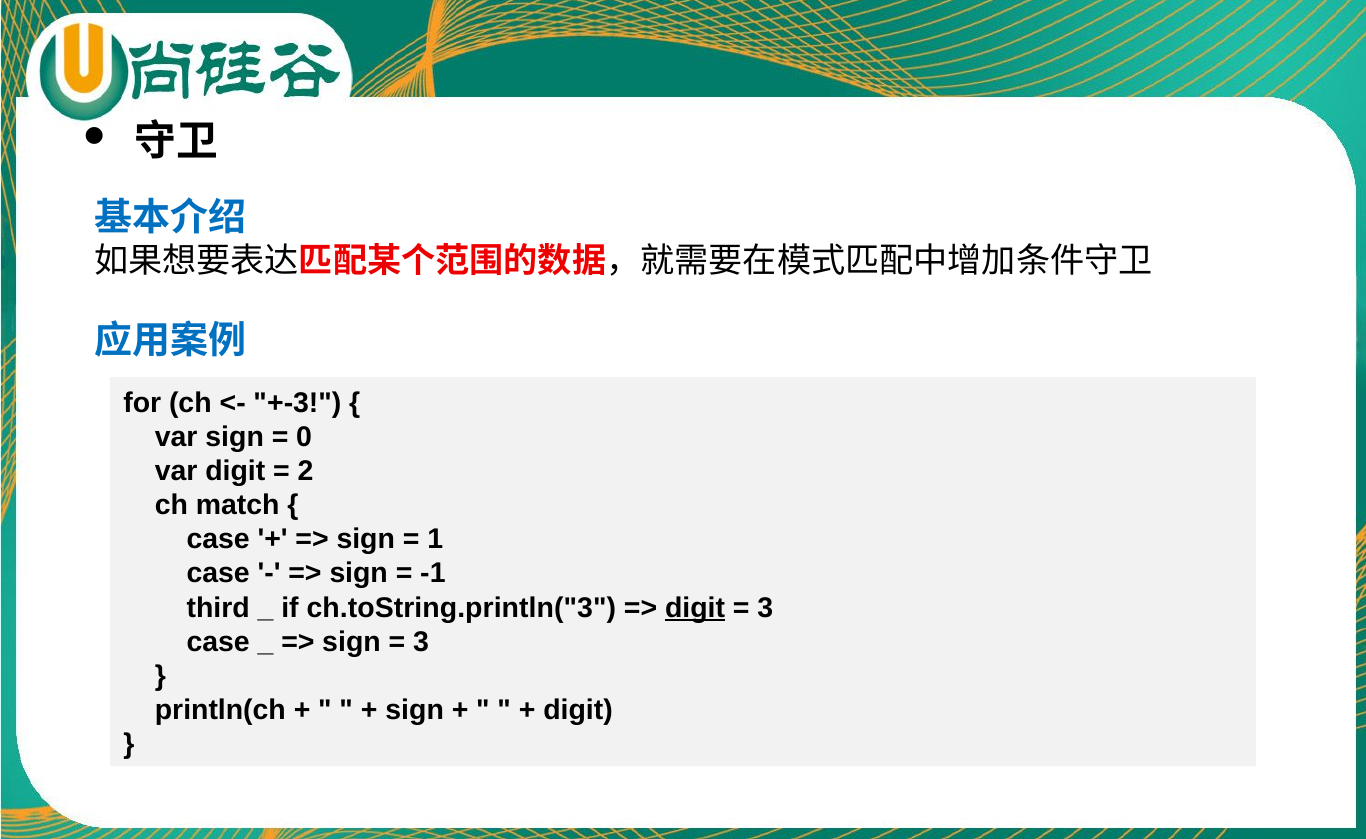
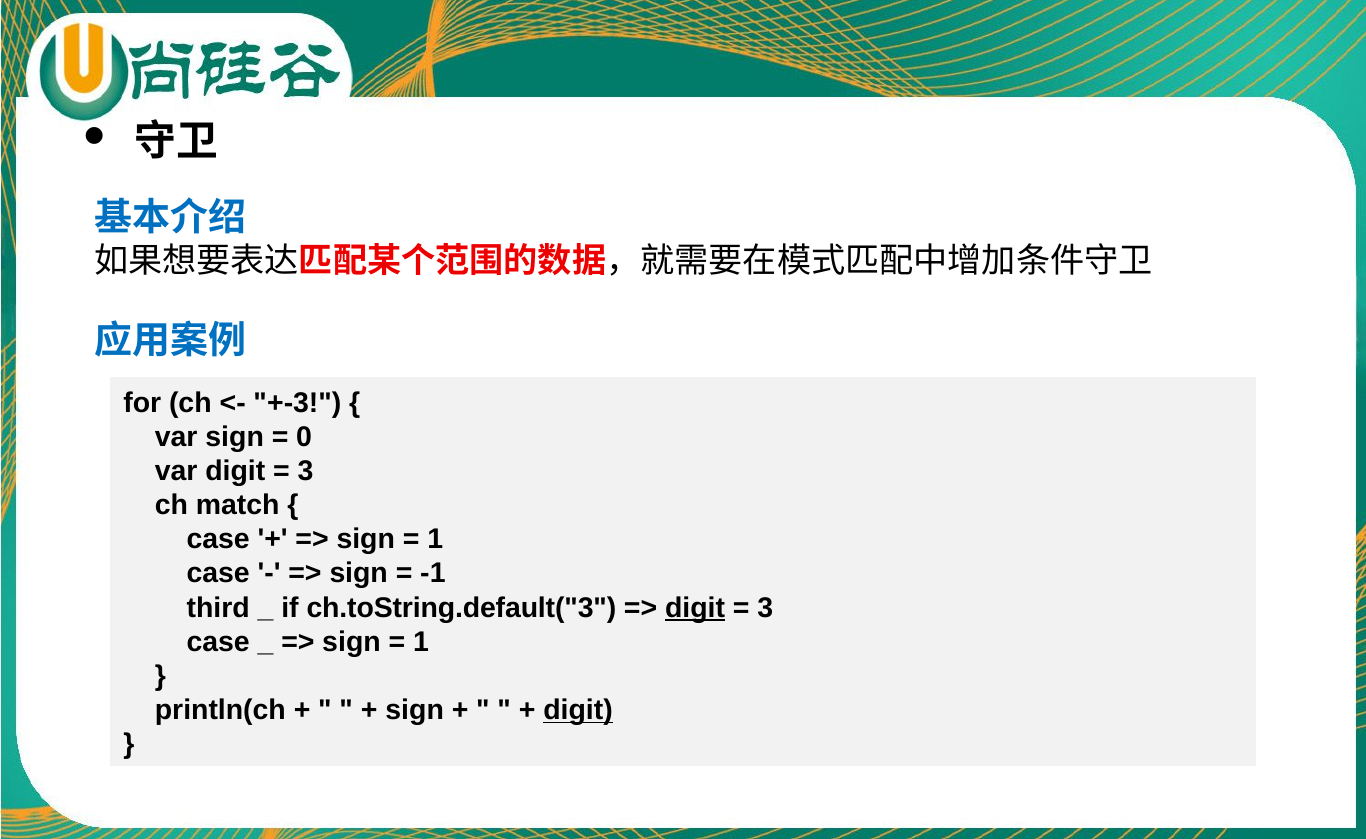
2: 2 -> 3 (306, 471)
ch.toString.println("3: ch.toString.println("3 -> ch.toString.default("3 (461, 608)
3: 3 -> 1 (421, 642)
digit underline: none -> present (578, 710)
